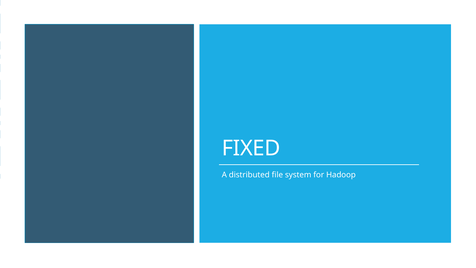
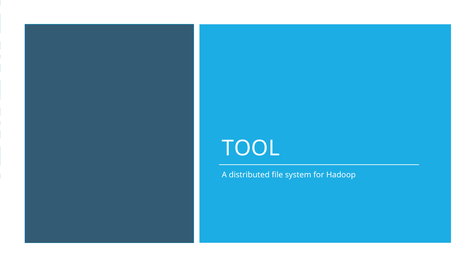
FIXED: FIXED -> TOOL (251, 148)
